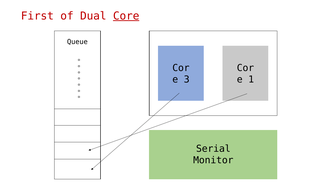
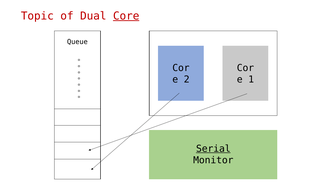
First: First -> Topic (37, 16)
3: 3 -> 2 (187, 79)
Serial underline: none -> present (213, 148)
